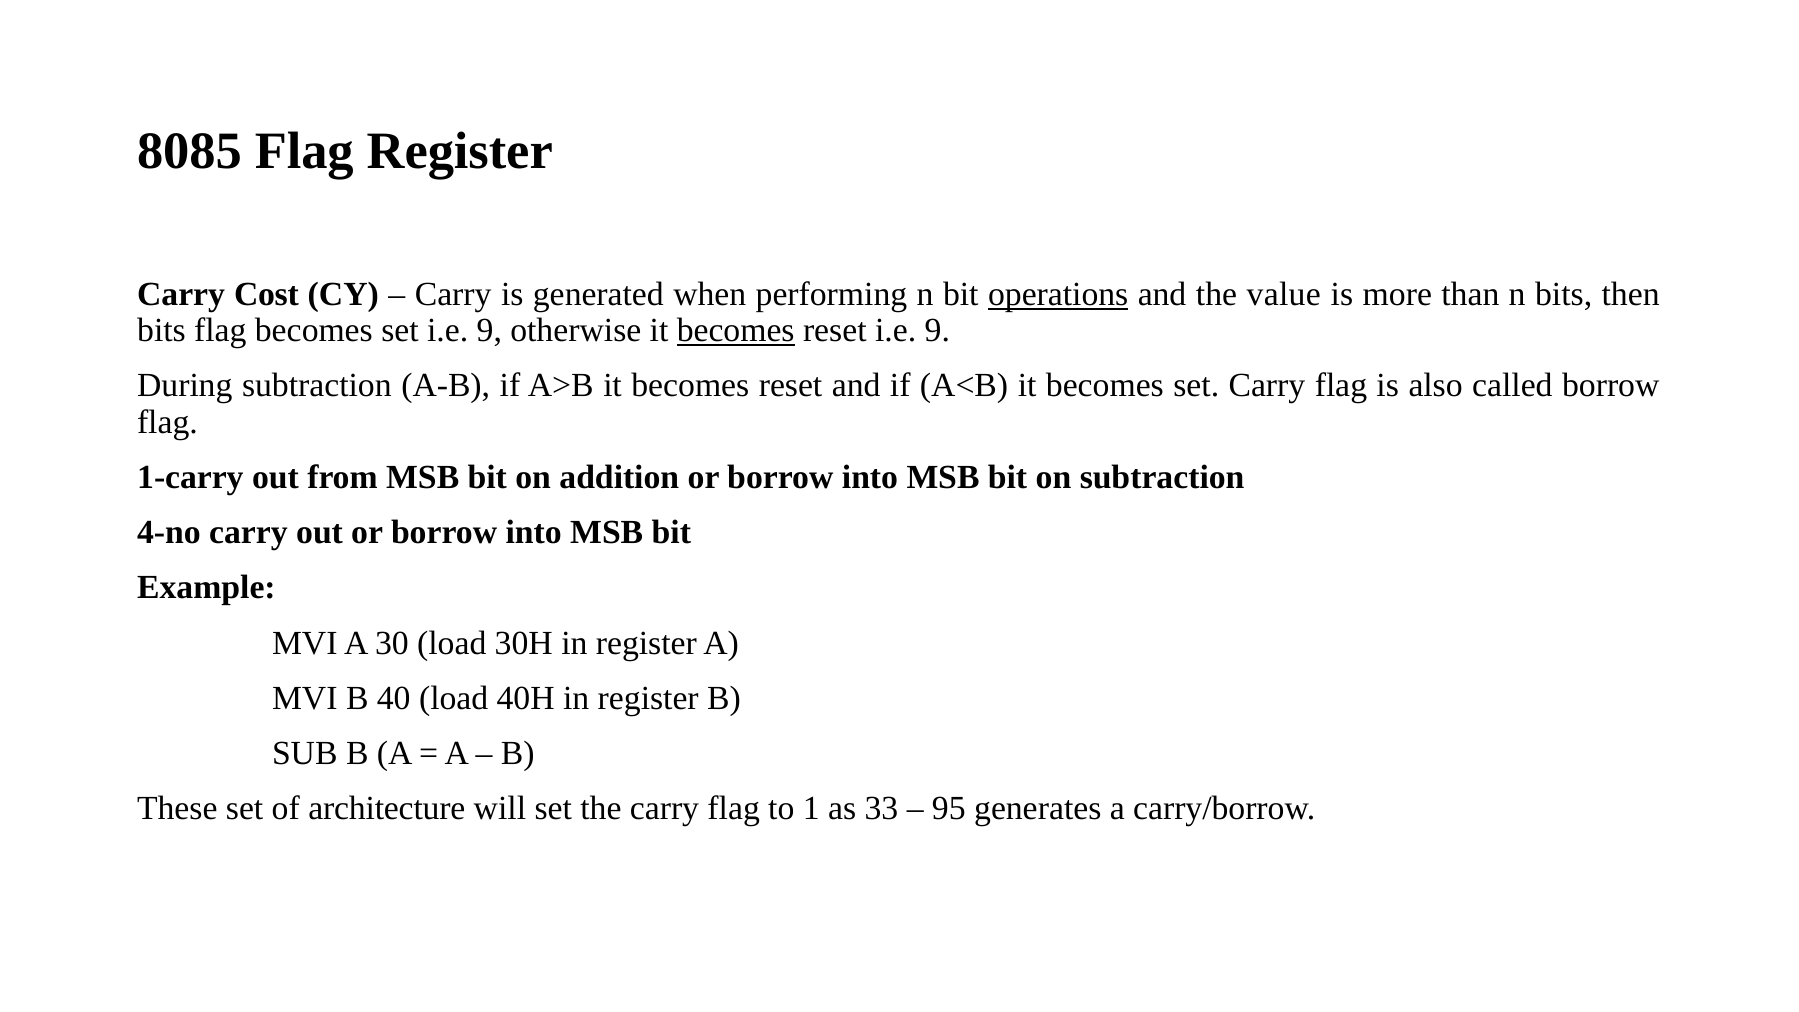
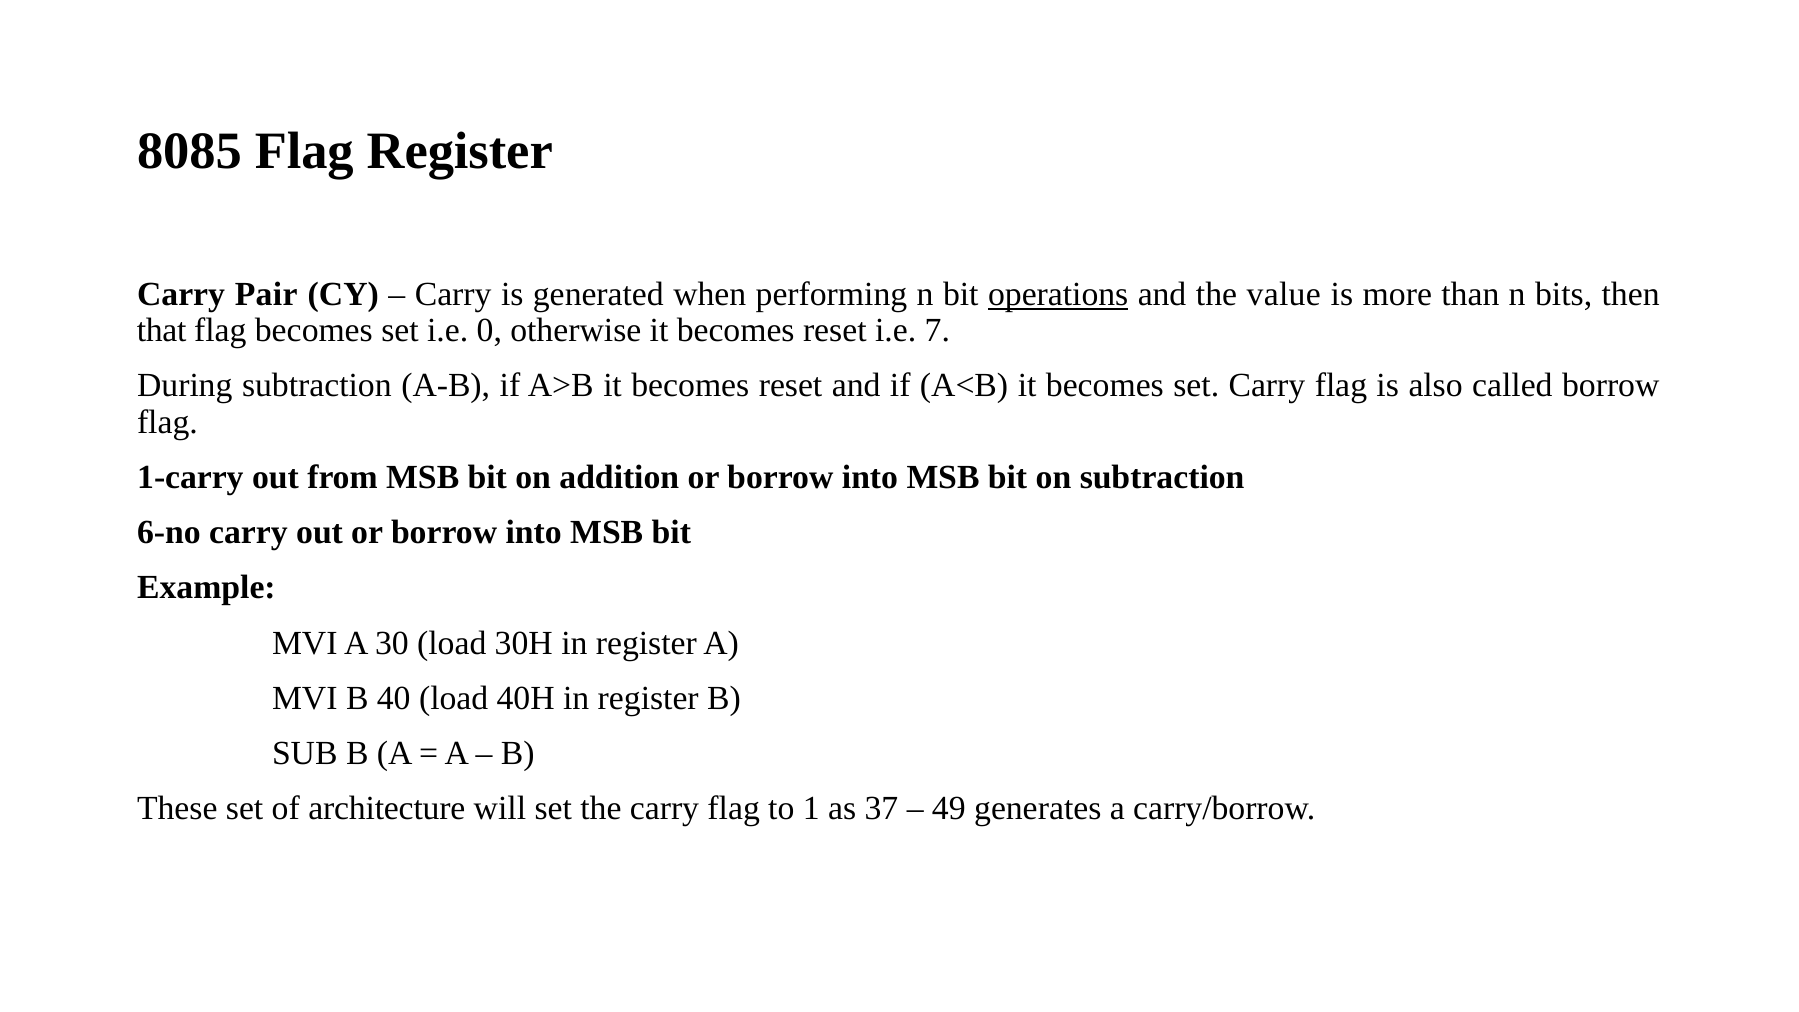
Cost: Cost -> Pair (266, 294)
bits: bits -> that (162, 331)
set i.e 9: 9 -> 0 (489, 331)
becomes underline: present -> none (736, 331)
reset i.e 9: 9 -> 7 (937, 331)
4-no: 4-no -> 6-no (169, 533)
33: 33 -> 37 (881, 809)
95: 95 -> 49 (949, 809)
